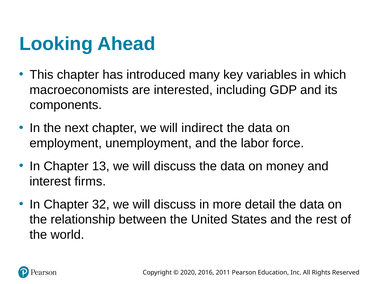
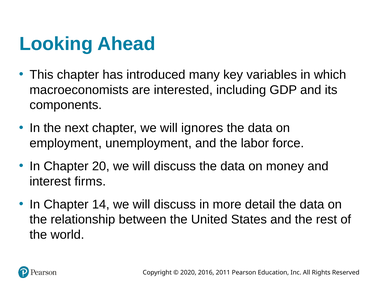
indirect: indirect -> ignores (202, 128)
13: 13 -> 20 (101, 166)
32: 32 -> 14 (101, 205)
